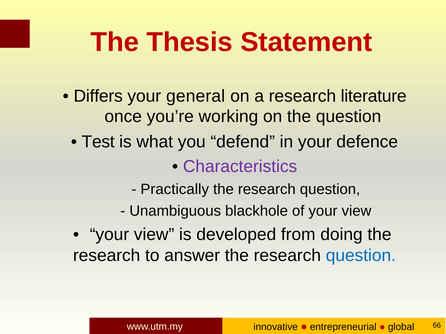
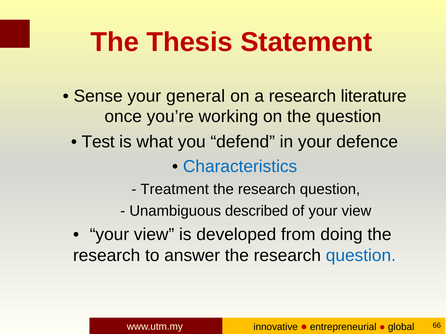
Differs: Differs -> Sense (98, 96)
Characteristics colour: purple -> blue (240, 167)
Practically: Practically -> Treatment (175, 189)
blackhole: blackhole -> described (257, 211)
